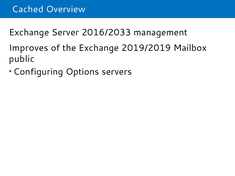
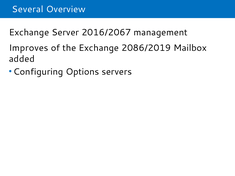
Cached: Cached -> Several (28, 9)
2016/2033: 2016/2033 -> 2016/2067 (106, 32)
2019/2019: 2019/2019 -> 2086/2019 (146, 48)
public: public -> added (22, 59)
